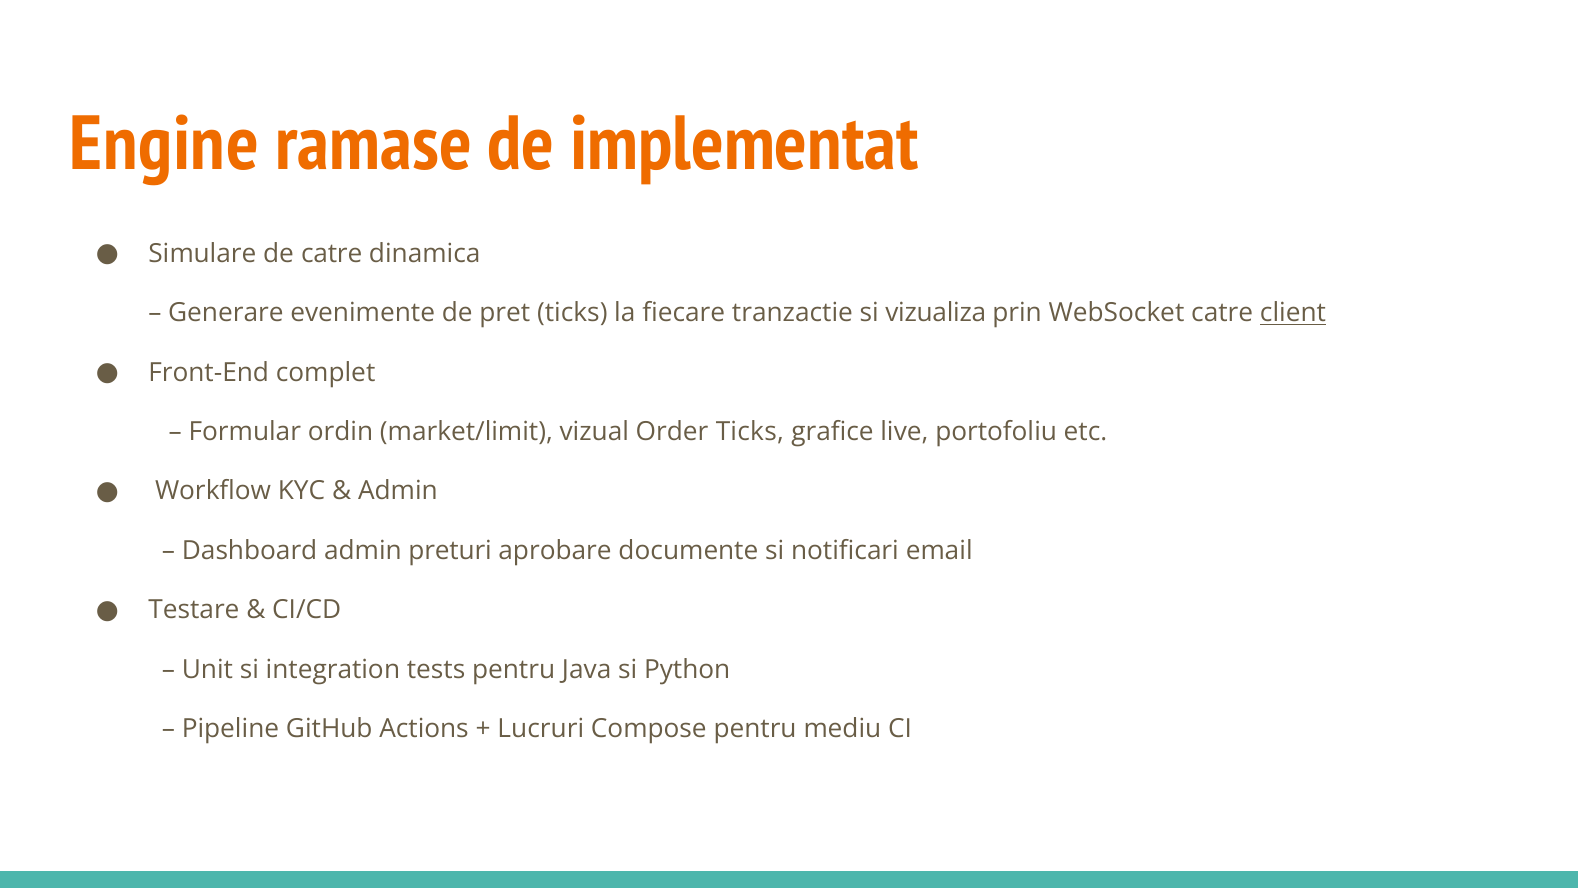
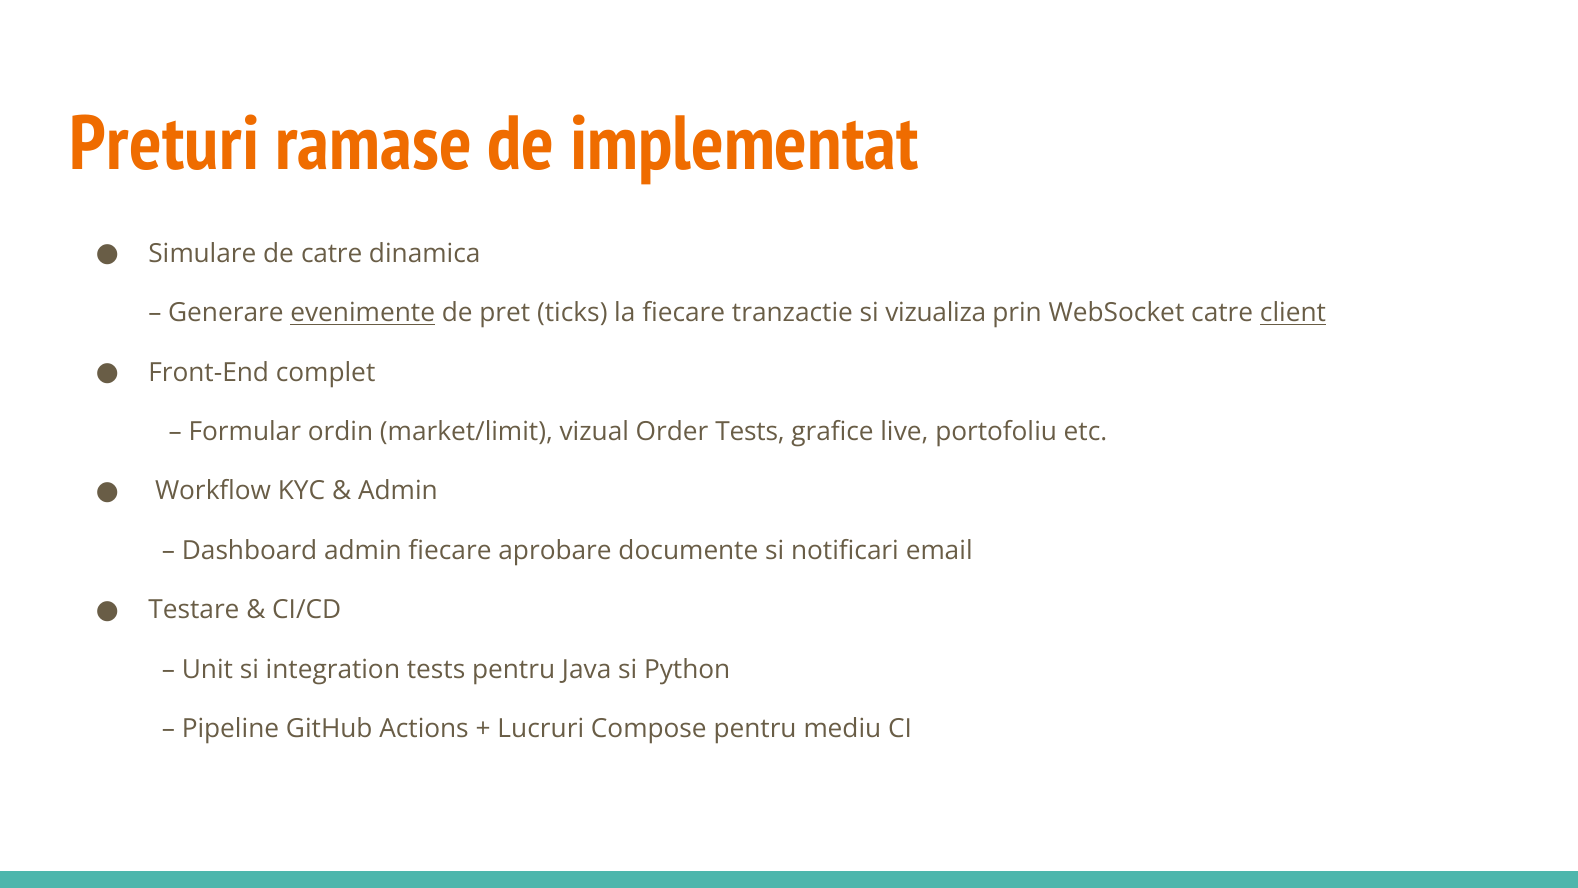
Engine: Engine -> Preturi (164, 144)
evenimente underline: none -> present (363, 313)
Order Ticks: Ticks -> Tests (750, 432)
admin preturi: preturi -> fiecare (450, 550)
